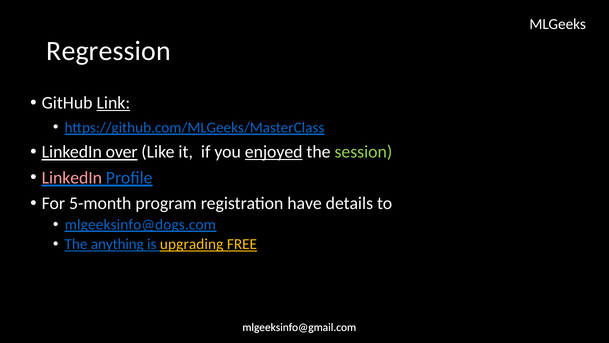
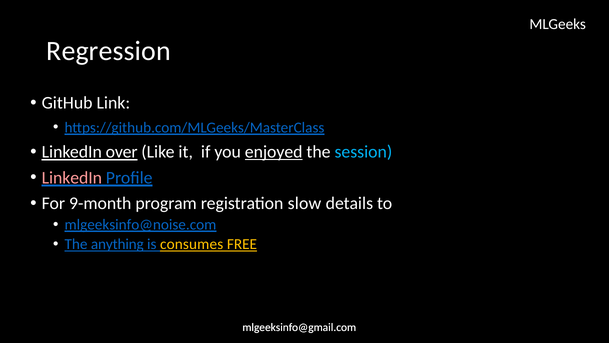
Link underline: present -> none (113, 103)
session colour: light green -> light blue (363, 152)
5-month: 5-month -> 9-month (100, 203)
have: have -> slow (304, 203)
mlgeeksinfo@dogs.com: mlgeeksinfo@dogs.com -> mlgeeksinfo@noise.com (140, 224)
upgrading: upgrading -> consumes (192, 244)
